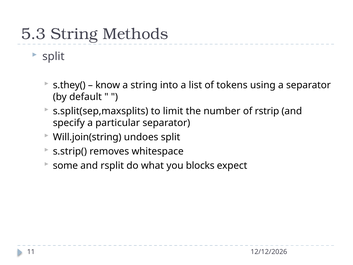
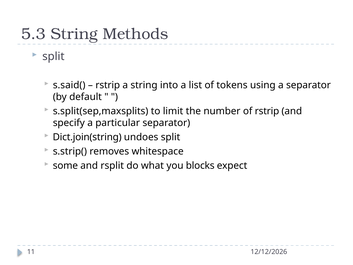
s.they(: s.they( -> s.said( (69, 85)
know: know -> rstrip (108, 85)
Will.join(string: Will.join(string -> Dict.join(string (87, 137)
